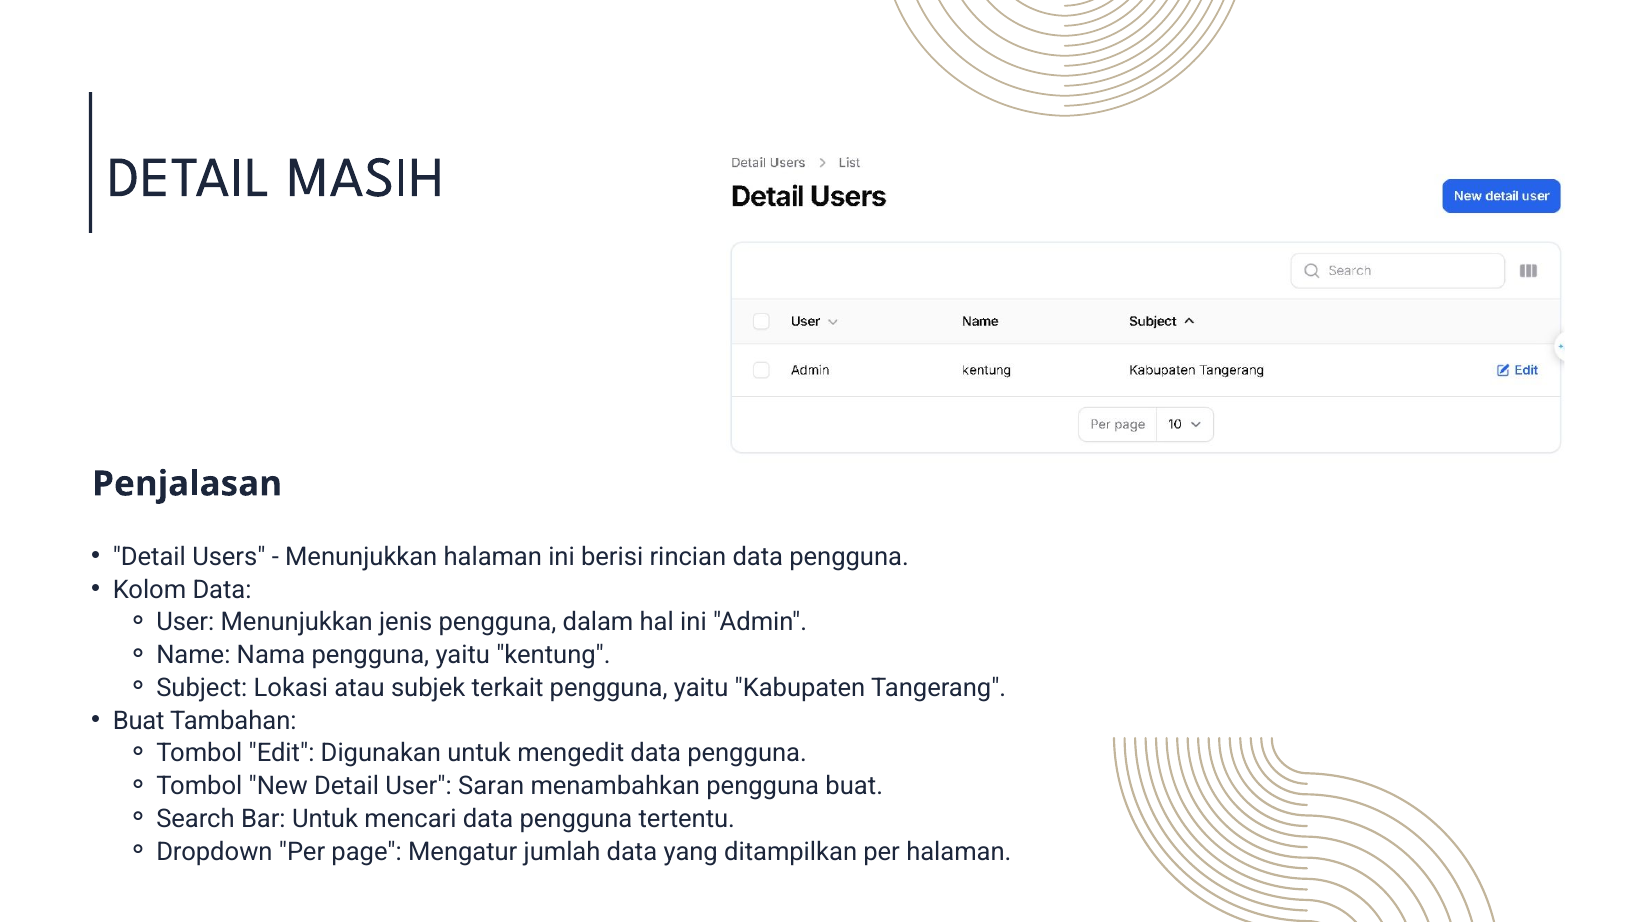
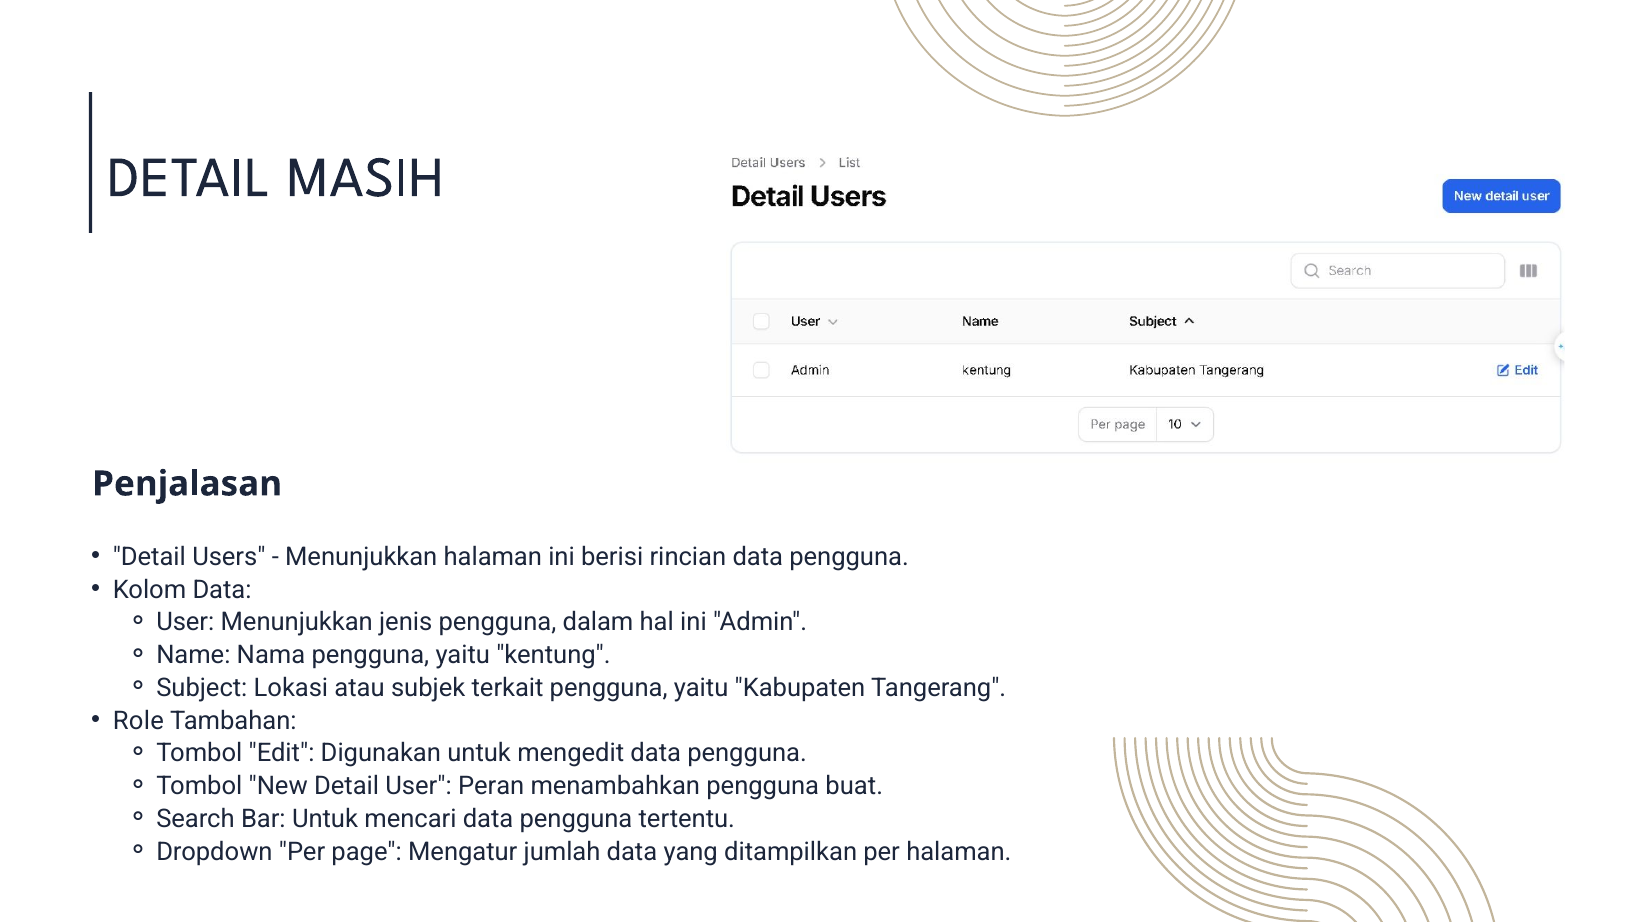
Buat: Buat -> Role (138, 721)
Saran: Saran -> Peran (491, 786)
